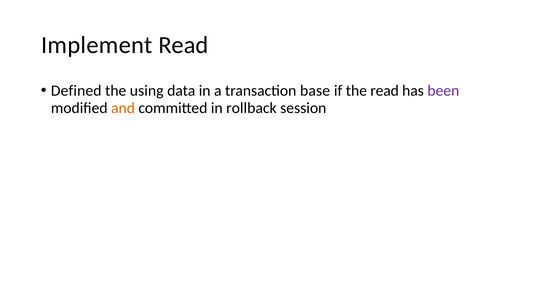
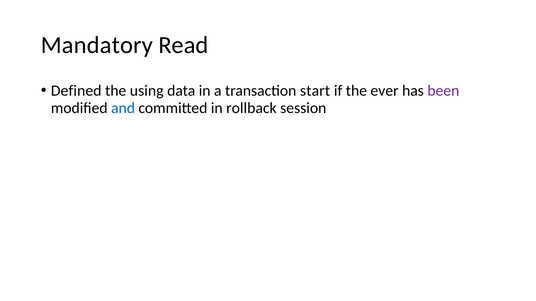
Implement: Implement -> Mandatory (97, 45)
base: base -> start (315, 91)
the read: read -> ever (385, 91)
and colour: orange -> blue (123, 108)
